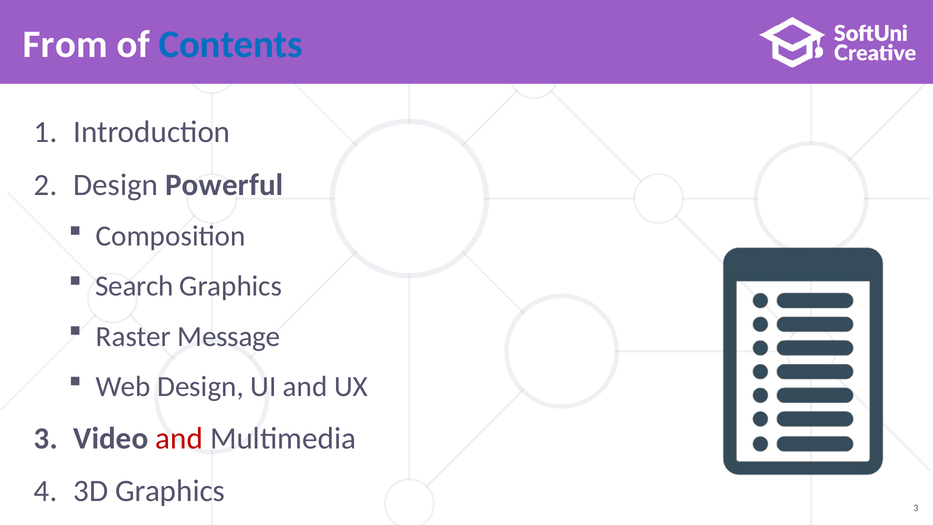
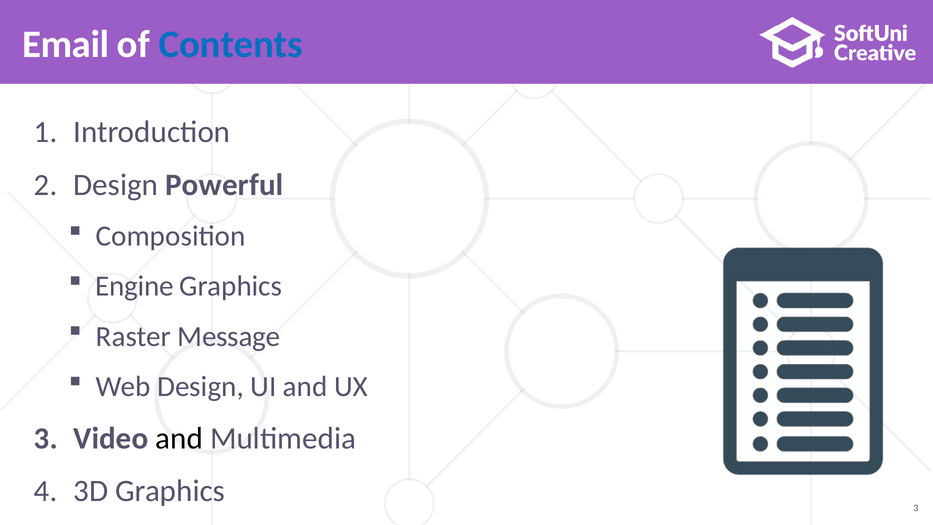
From: From -> Email (66, 44)
Search: Search -> Engine (134, 286)
and colour: red -> black (179, 438)
